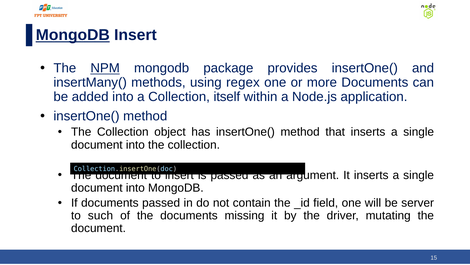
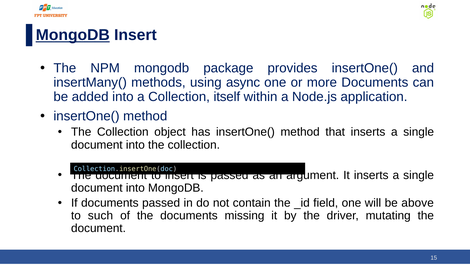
NPM underline: present -> none (105, 68)
regex: regex -> async (243, 82)
server: server -> above (418, 203)
